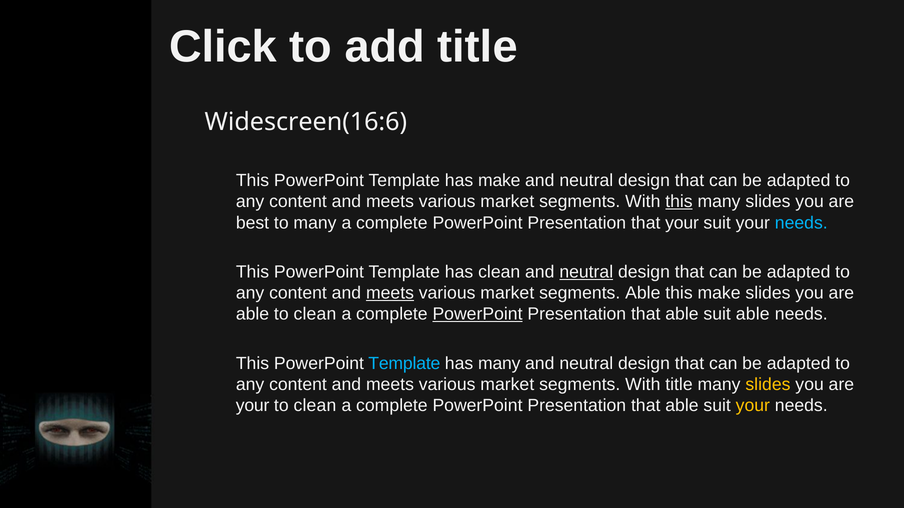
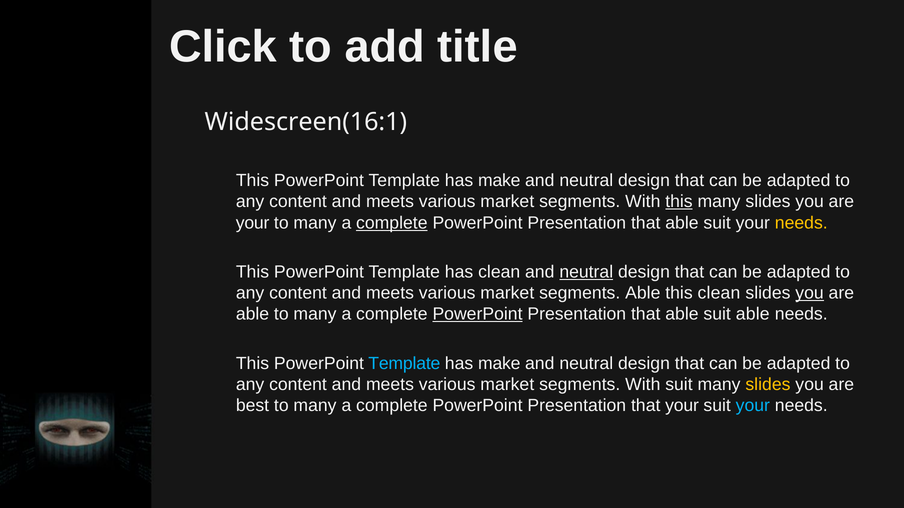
Widescreen(16:6: Widescreen(16:6 -> Widescreen(16:1 (306, 122)
best: best -> your (253, 223)
complete underline: none -> present (392, 223)
your: your -> able (682, 223)
needs colour: light blue -> yellow (801, 223)
meets underline: present -> none (390, 293)
this make: make -> clean (719, 293)
you underline: none -> present (810, 293)
able to clean: clean -> many (315, 314)
many: many -> make (499, 364)
With title: title -> suit (679, 385)
your: your -> best (253, 406)
clean: clean -> many (315, 406)
able: able -> your (682, 406)
your colour: yellow -> light blue (753, 406)
